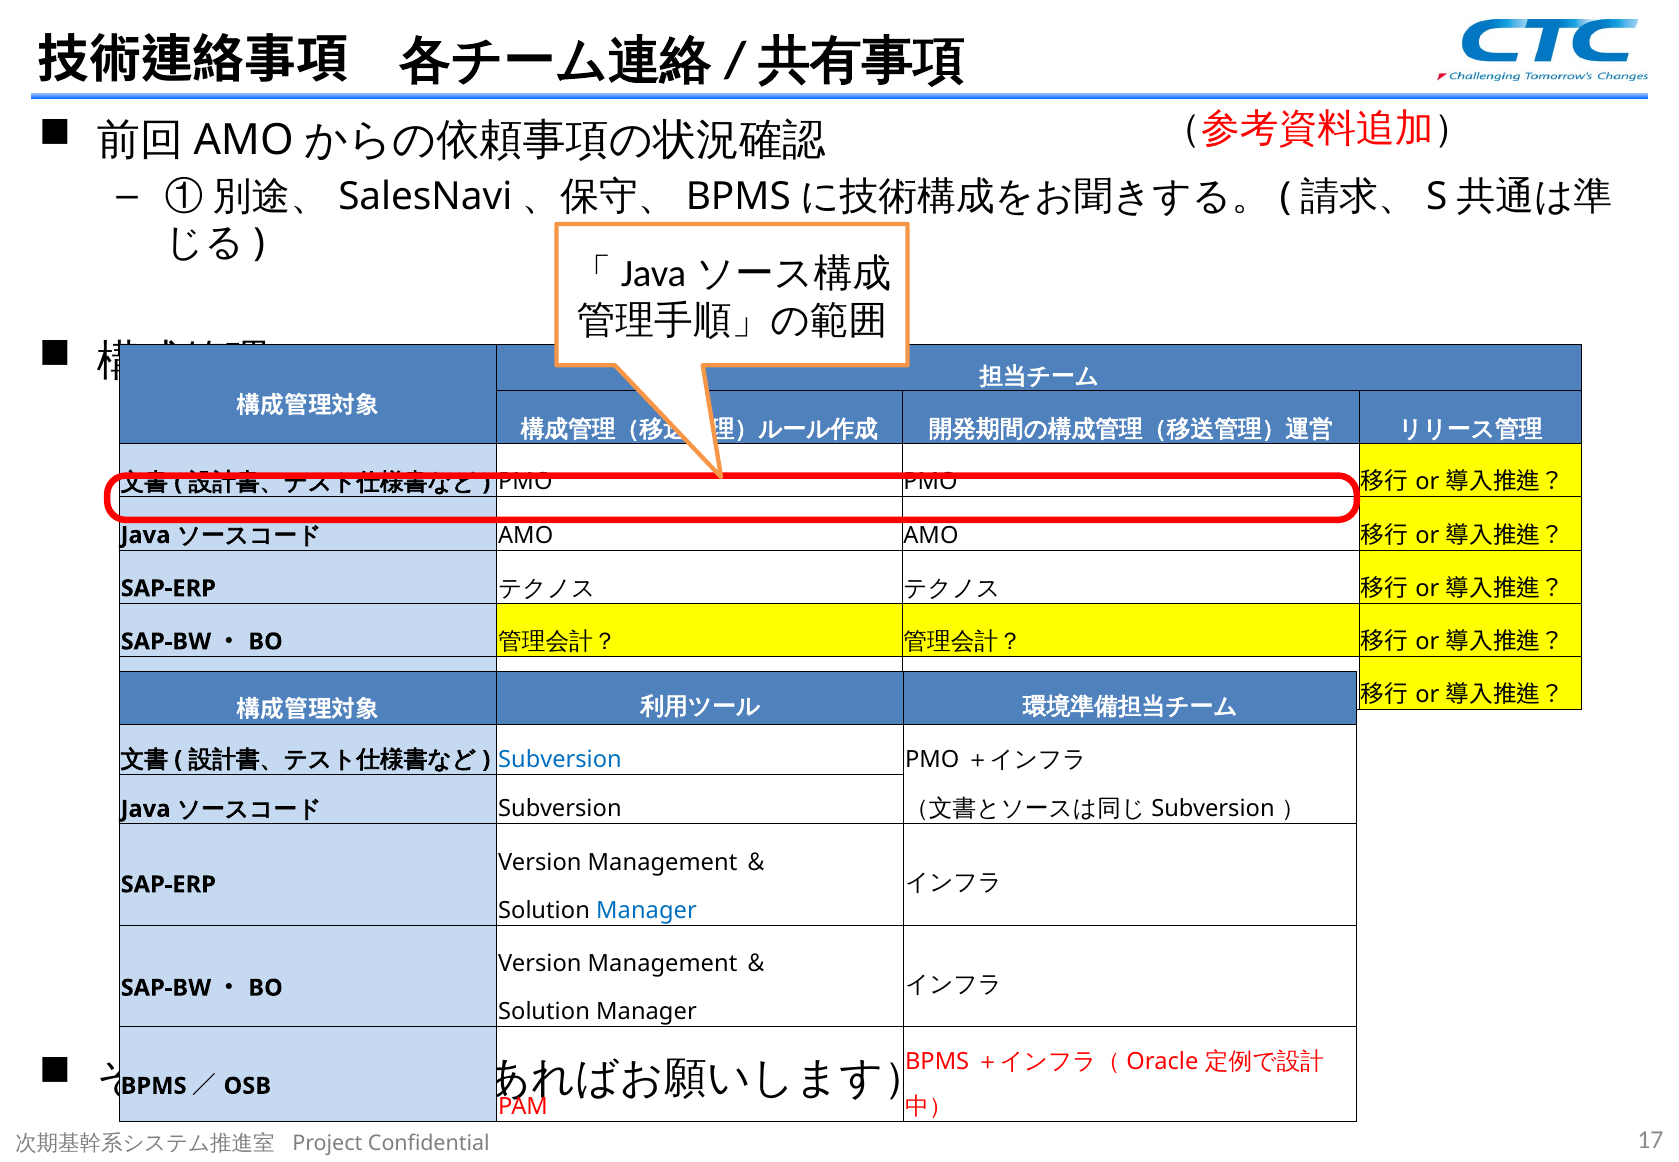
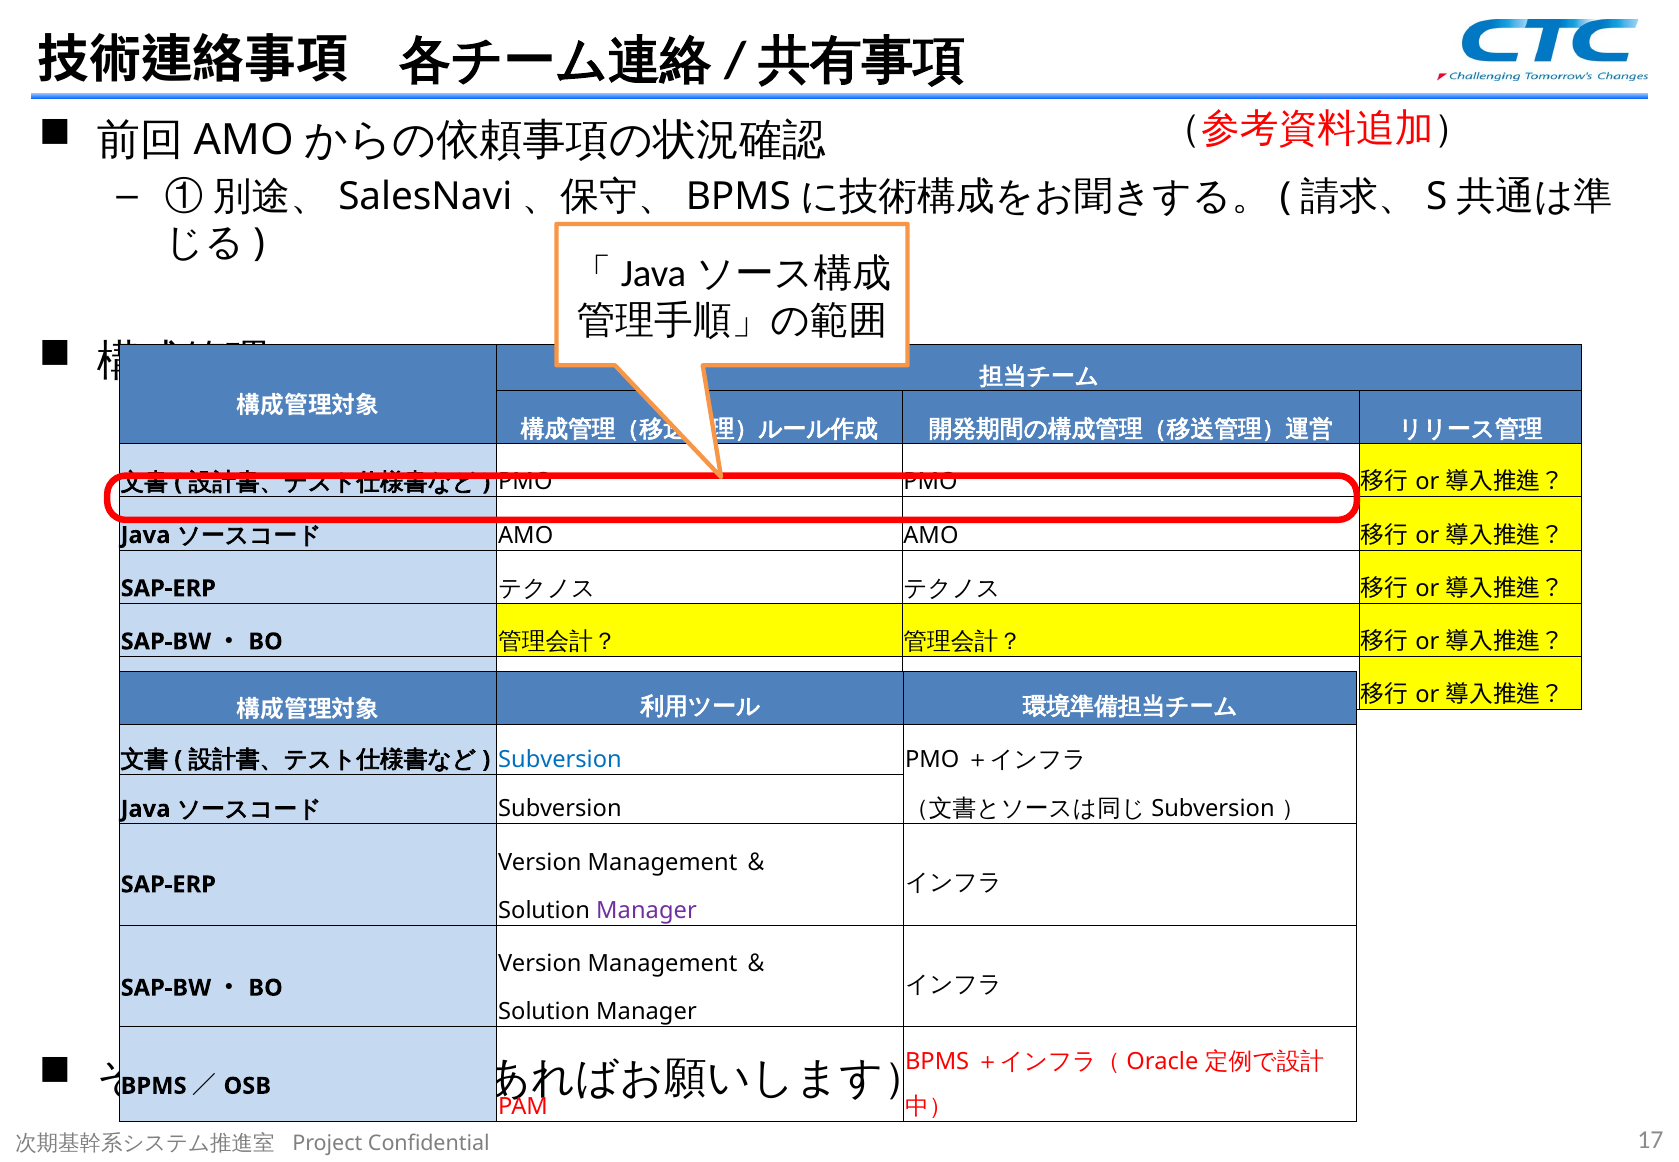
Manager colour: blue -> purple (647, 911)
